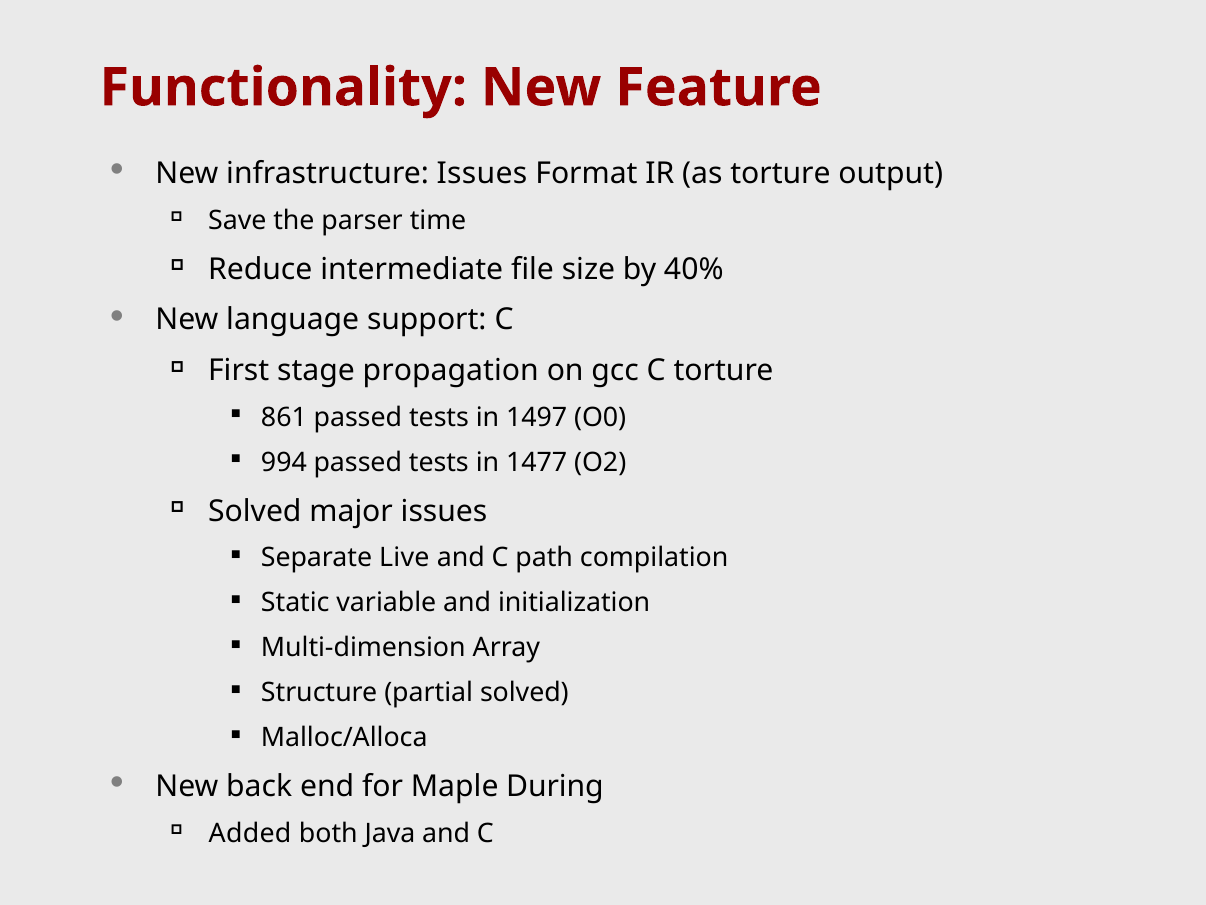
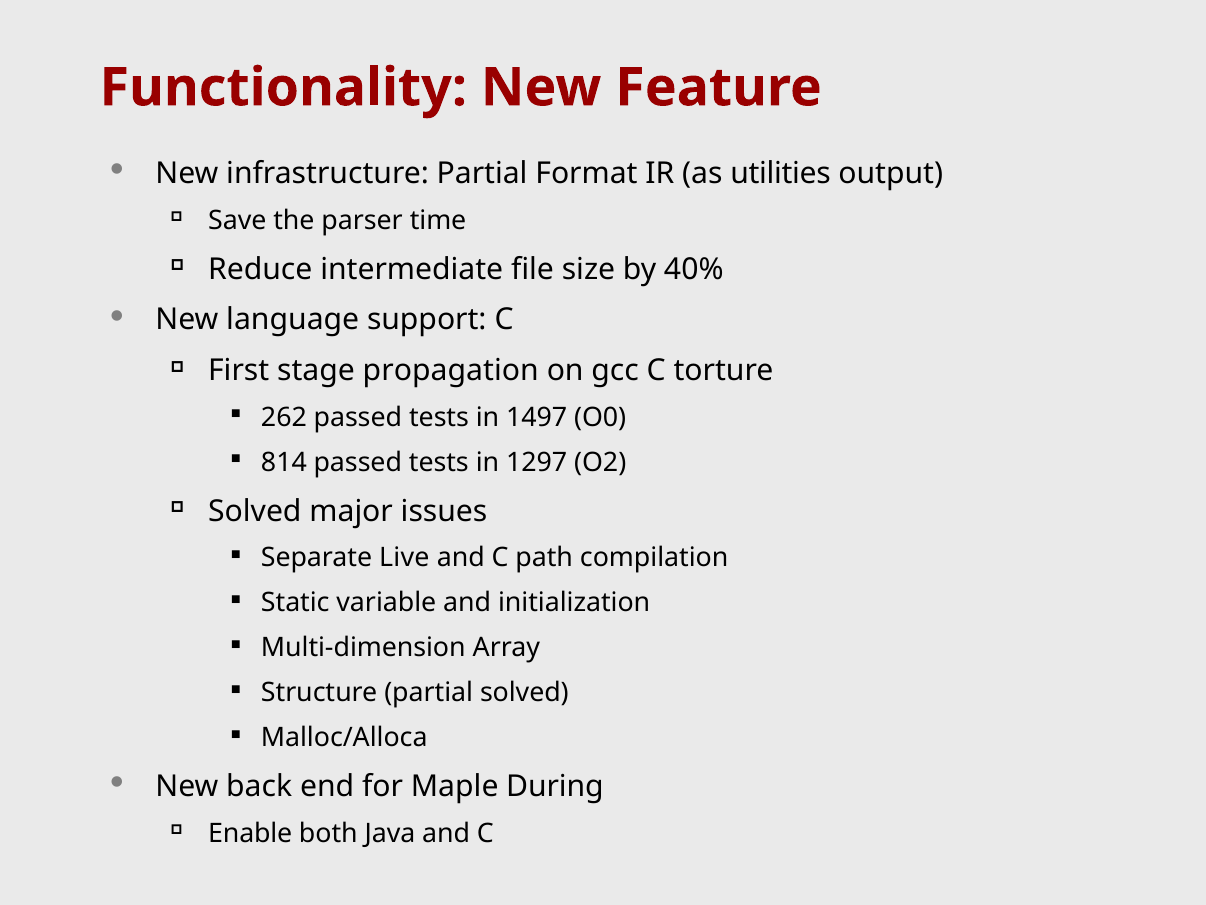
infrastructure Issues: Issues -> Partial (482, 174)
as torture: torture -> utilities (781, 174)
861: 861 -> 262 (284, 417)
994: 994 -> 814 (284, 462)
1477: 1477 -> 1297 (537, 462)
Added: Added -> Enable (250, 833)
